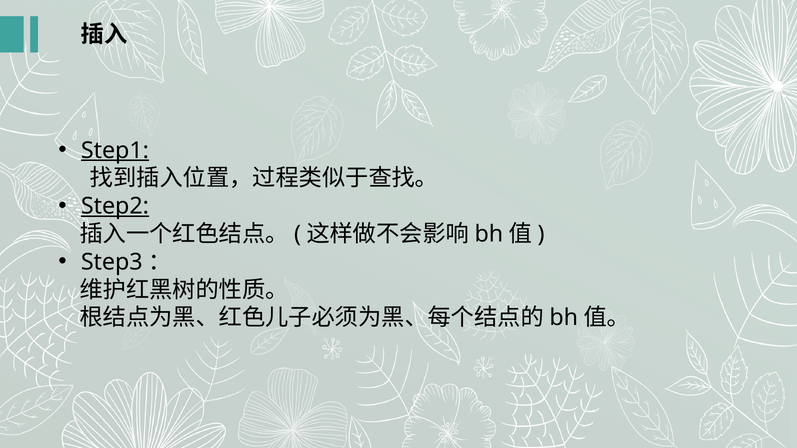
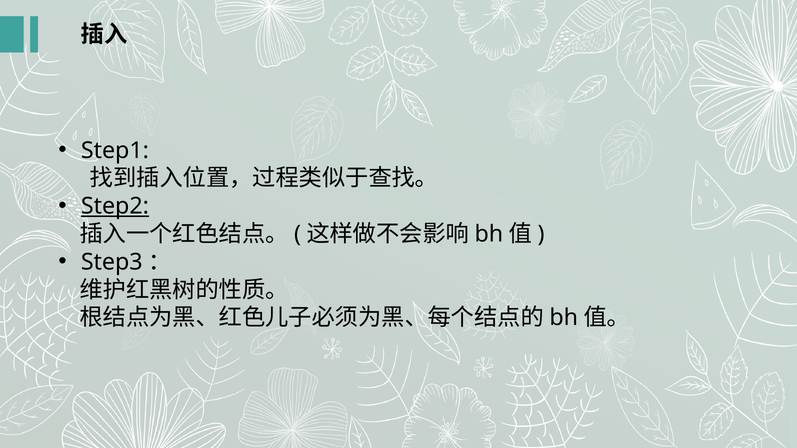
Step1 underline: present -> none (115, 150)
